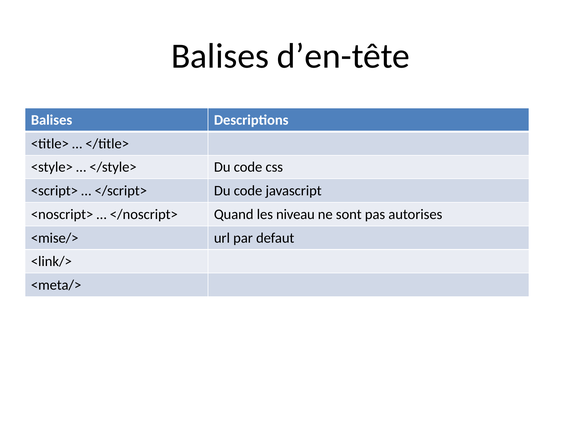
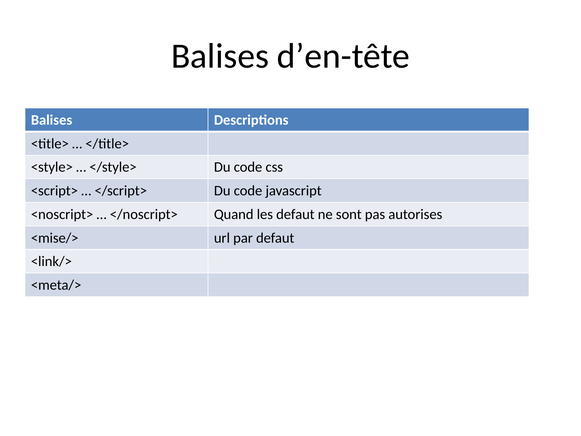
les niveau: niveau -> defaut (295, 214)
